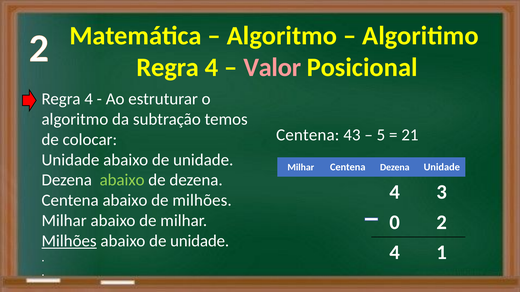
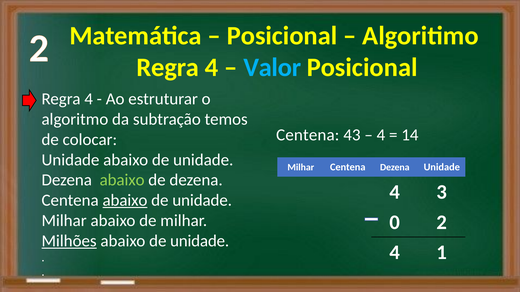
Algoritmo: Algoritmo -> Posicional (282, 36)
Valor colour: pink -> light blue (272, 68)
5: 5 -> 4 (381, 135)
21: 21 -> 14 (410, 135)
abaixo underline: none -> present (125, 201)
milhões: milhões -> unidade (202, 201)
